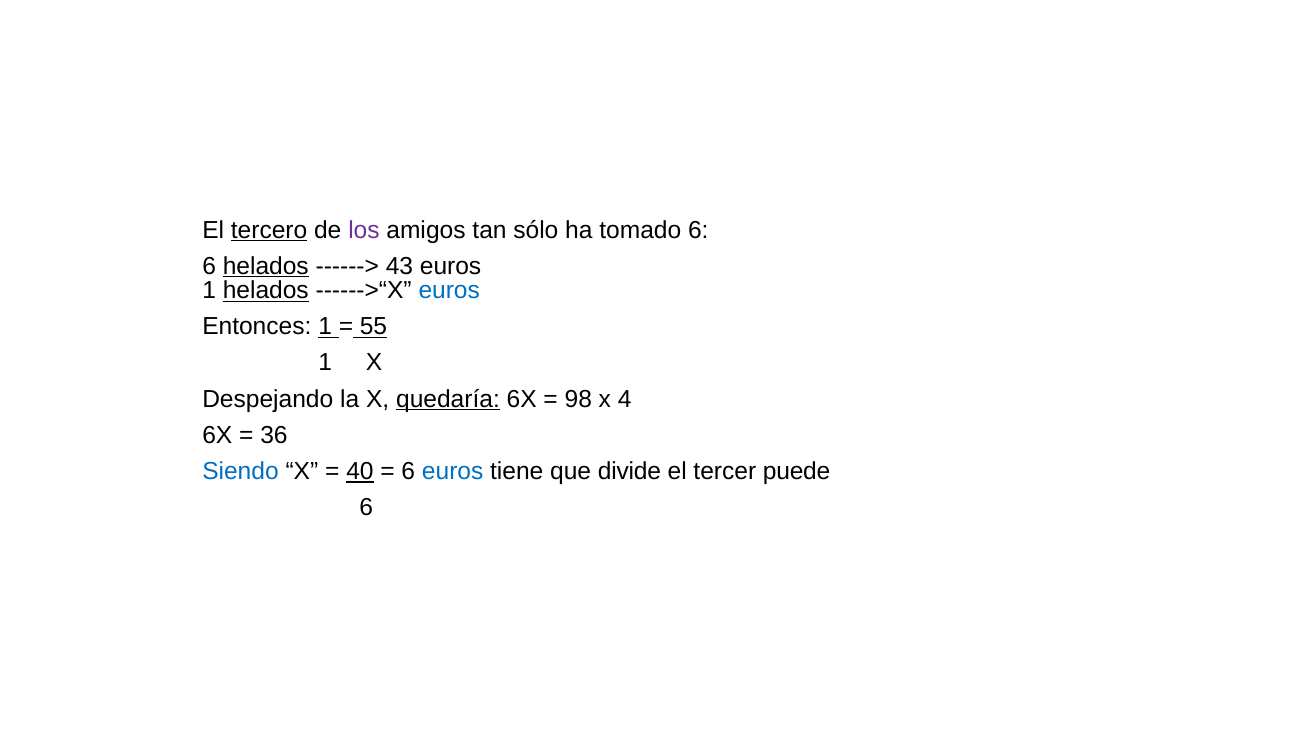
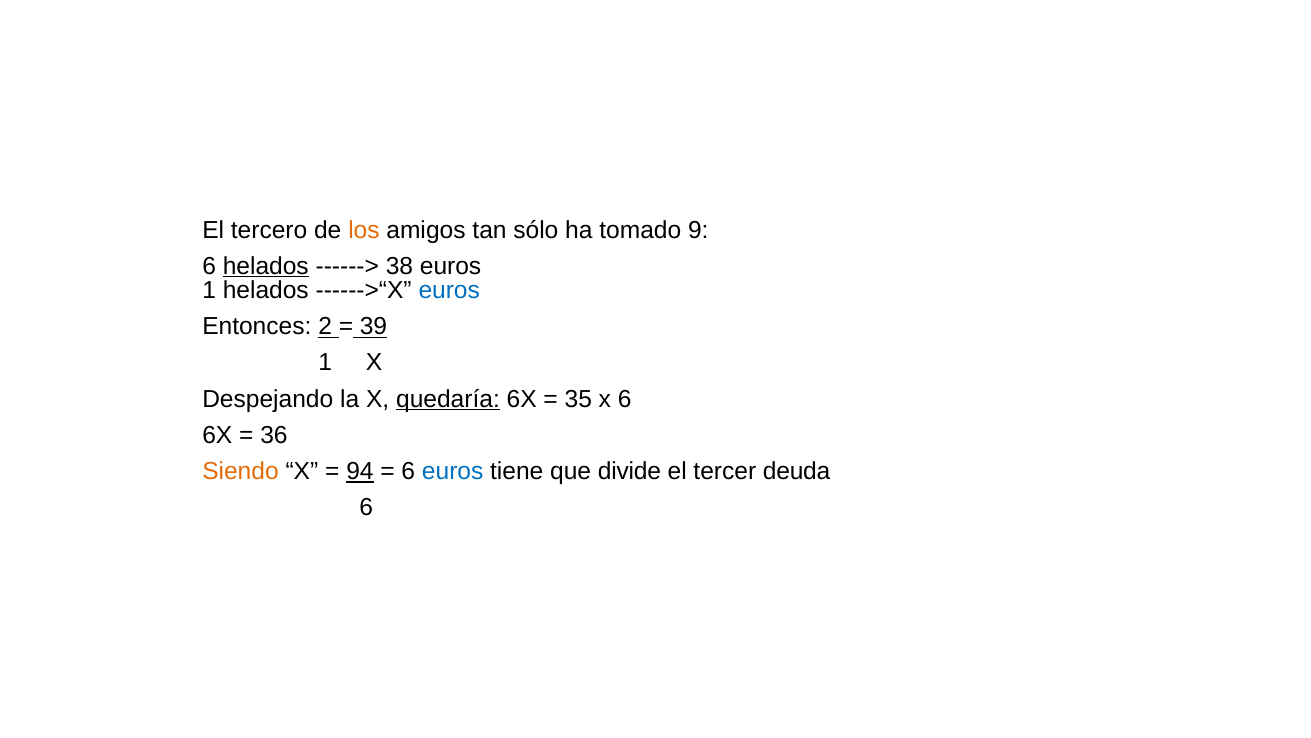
tercero underline: present -> none (269, 230)
los colour: purple -> orange (364, 230)
tomado 6: 6 -> 9 (698, 230)
43: 43 -> 38 (399, 266)
helados underline: present -> none (266, 290)
Entonces 1: 1 -> 2 (325, 326)
55: 55 -> 39 (373, 326)
98: 98 -> 35 (578, 399)
x 4: 4 -> 6 (625, 399)
Siendo colour: blue -> orange (241, 471)
40: 40 -> 94 (360, 471)
puede: puede -> deuda (797, 471)
